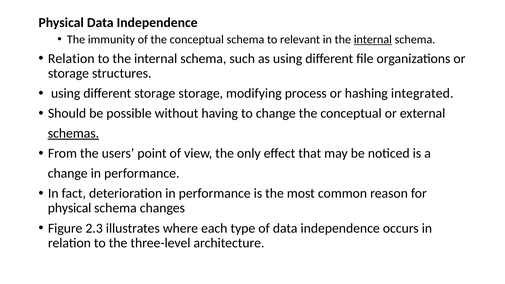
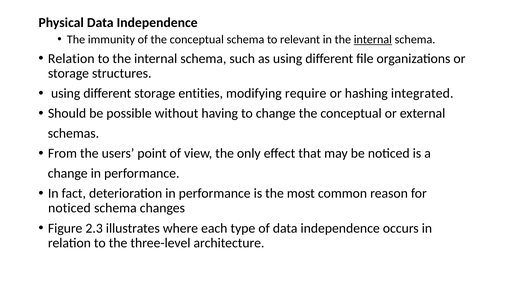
storage storage: storage -> entities (201, 93)
process: process -> require (306, 93)
schemas underline: present -> none (73, 133)
physical: physical -> noticed (69, 208)
